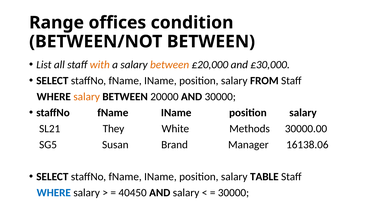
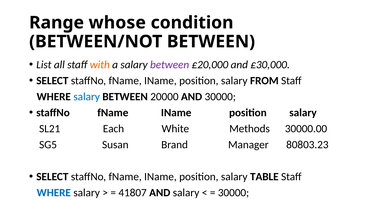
offices: offices -> whose (117, 23)
between colour: orange -> purple (170, 65)
salary colour: orange -> blue (87, 97)
They: They -> Each (113, 129)
16138.06: 16138.06 -> 80803.23 (307, 145)
40450: 40450 -> 41807 (133, 193)
